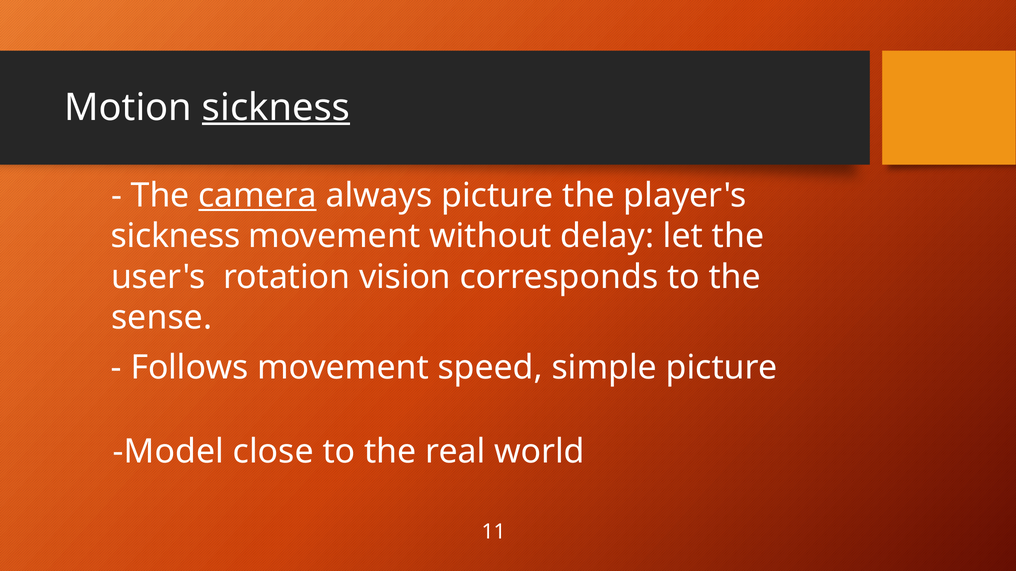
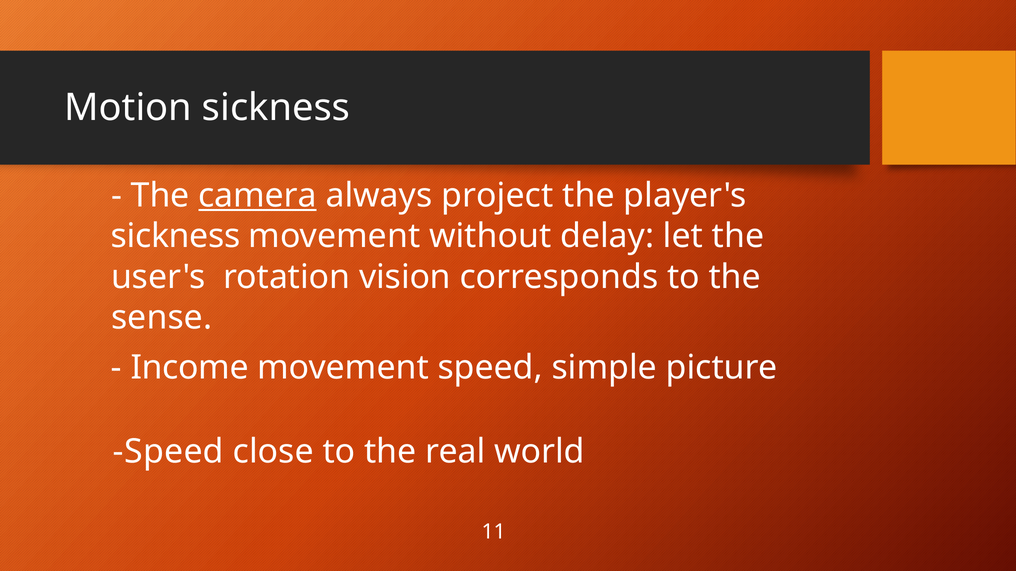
sickness underline: present -> none (276, 108)
always picture: picture -> project (497, 196)
Follows: Follows -> Income (190, 368)
Model: Model -> Speed (168, 452)
